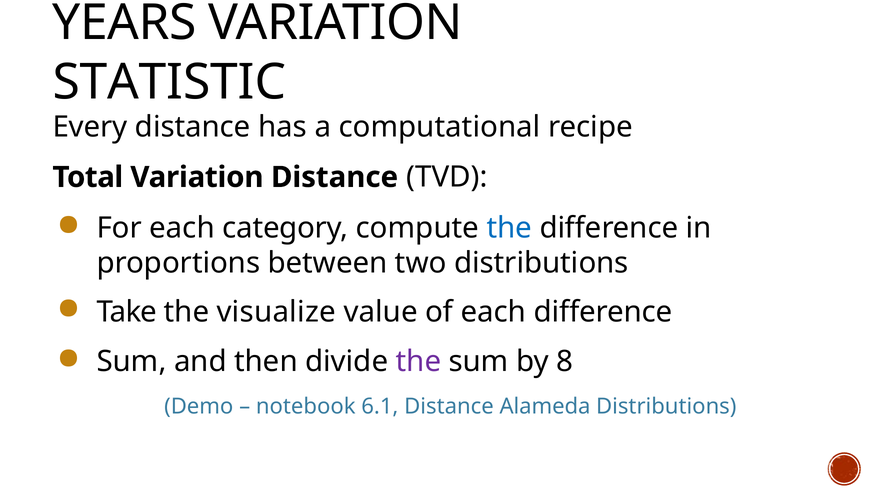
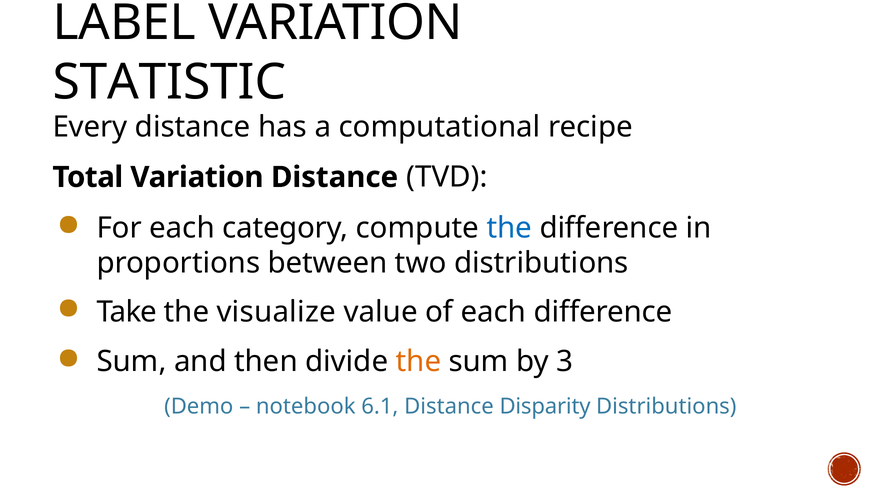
YEARS: YEARS -> LABEL (124, 23)
the colour: purple -> orange (418, 362)
8: 8 -> 3 (565, 362)
Alameda: Alameda -> Disparity (545, 406)
